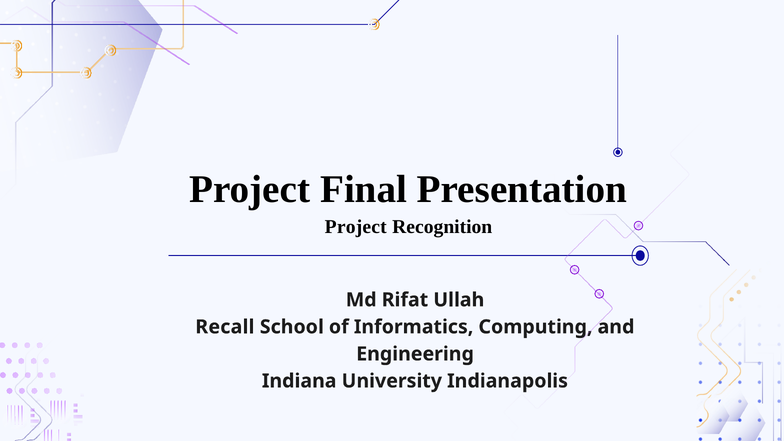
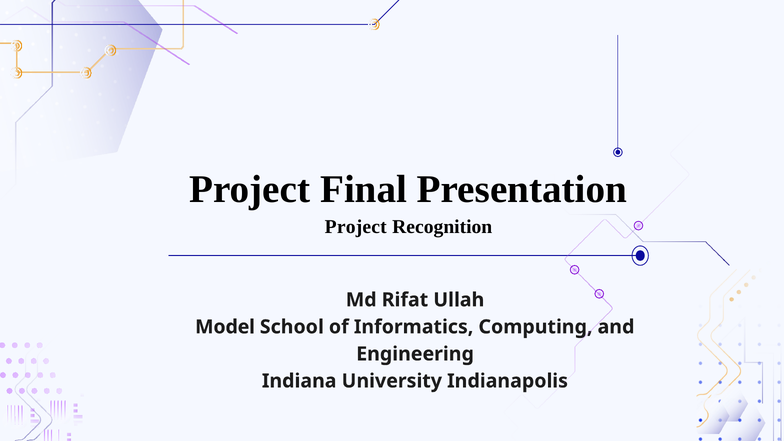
Recall: Recall -> Model (225, 327)
